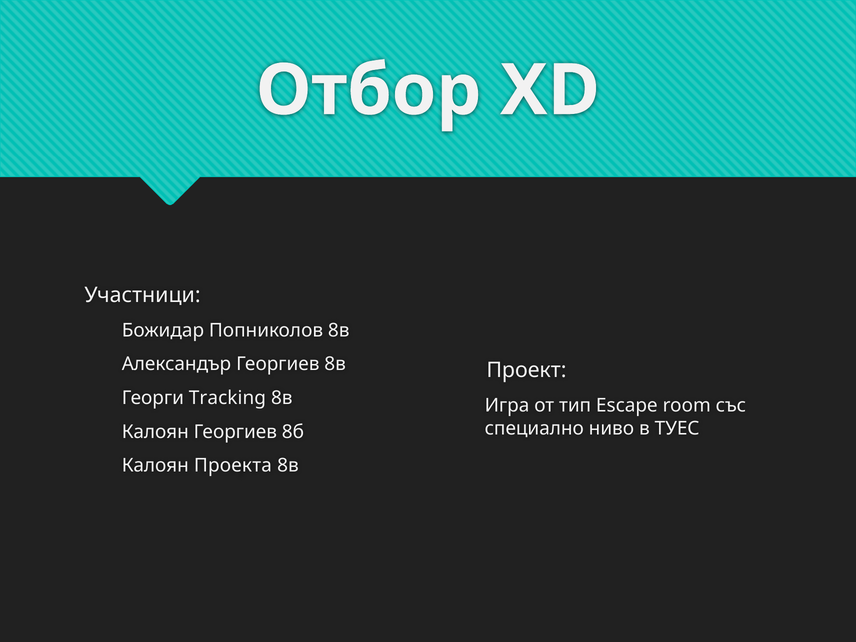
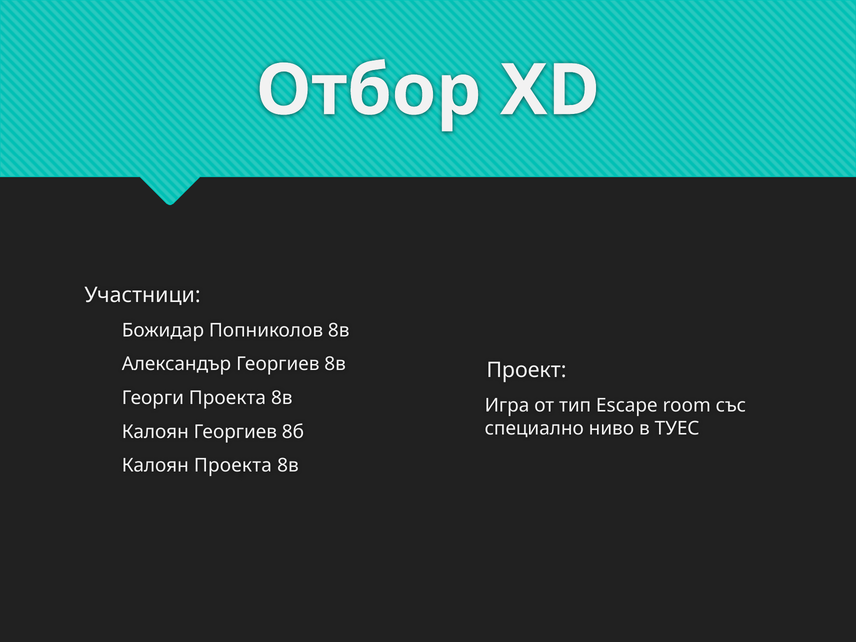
Георги Tracking: Tracking -> Проекта (227, 398)
